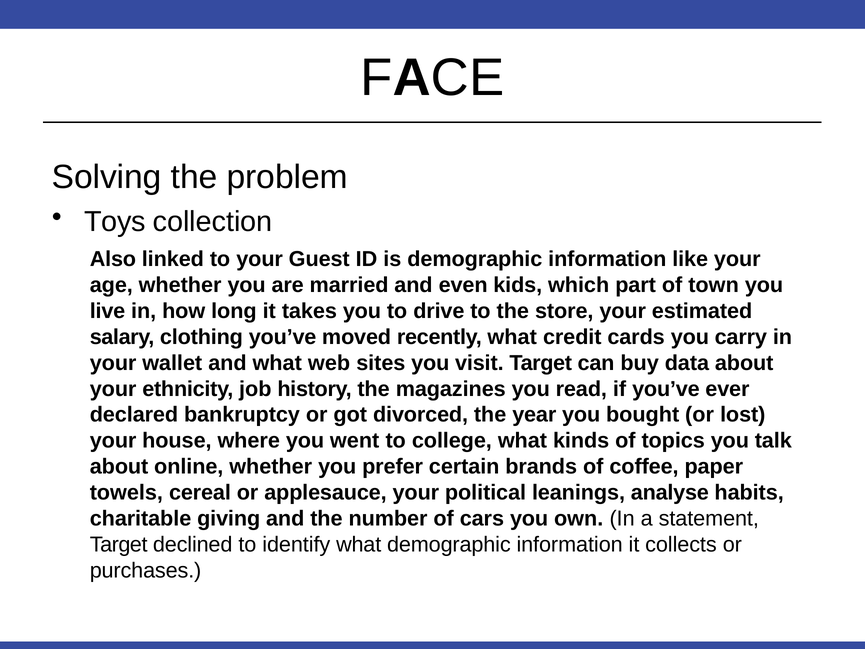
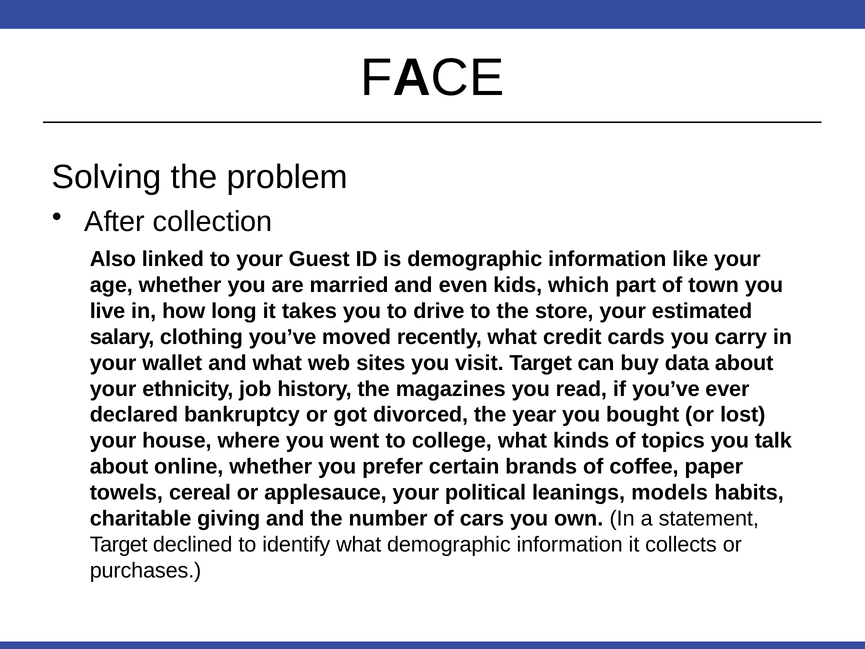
Toys: Toys -> After (115, 222)
analyse: analyse -> models (670, 493)
